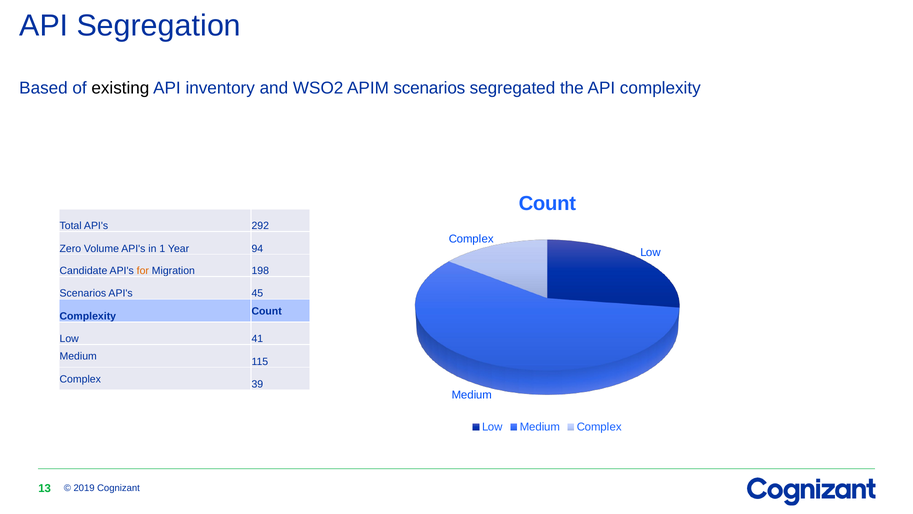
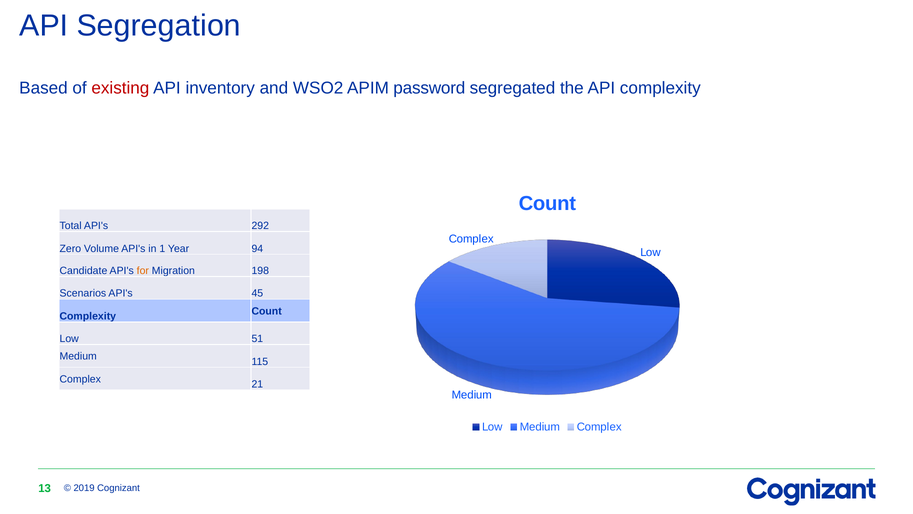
existing colour: black -> red (120, 88)
APIM scenarios: scenarios -> password (429, 88)
41: 41 -> 51 (257, 339)
39: 39 -> 21 (257, 384)
